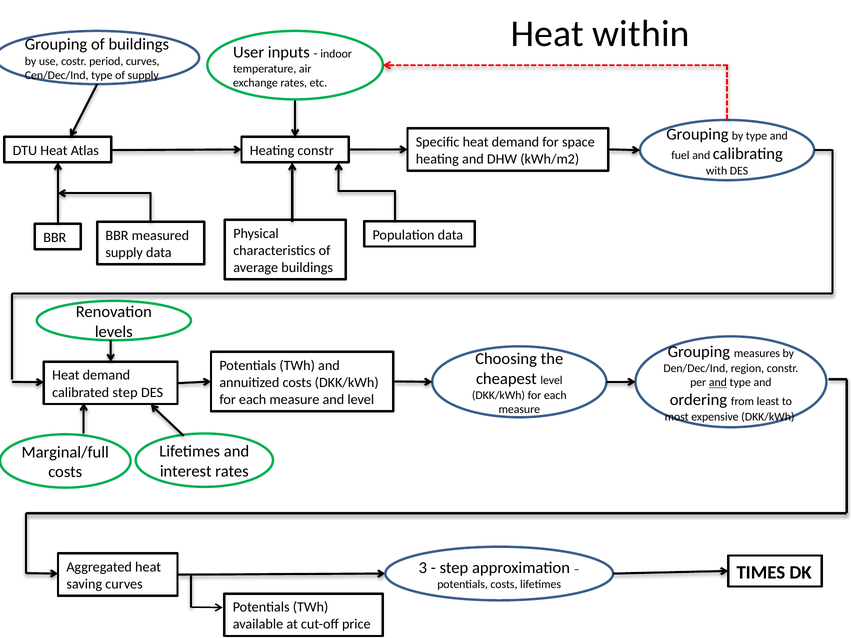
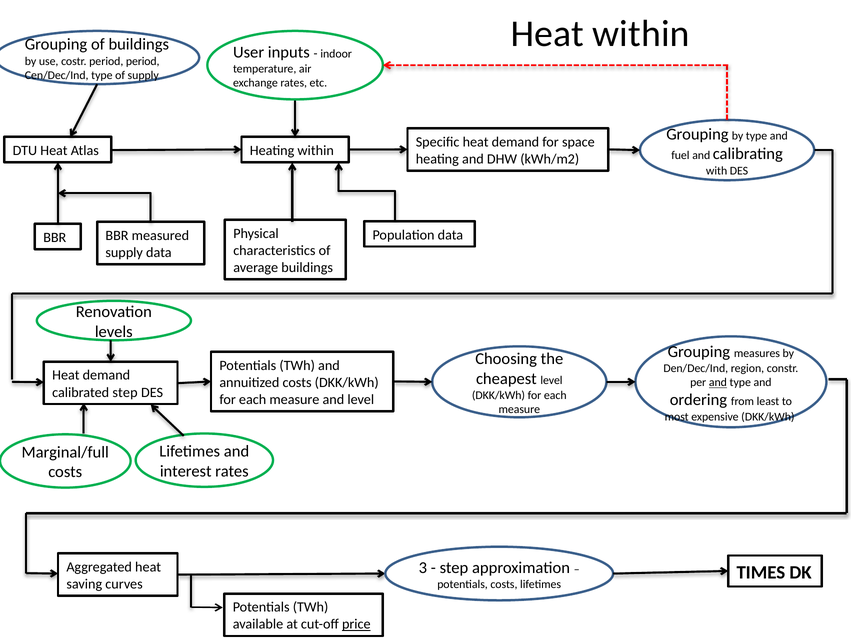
period curves: curves -> period (143, 61)
Heating constr: constr -> within (316, 151)
price underline: none -> present (356, 625)
